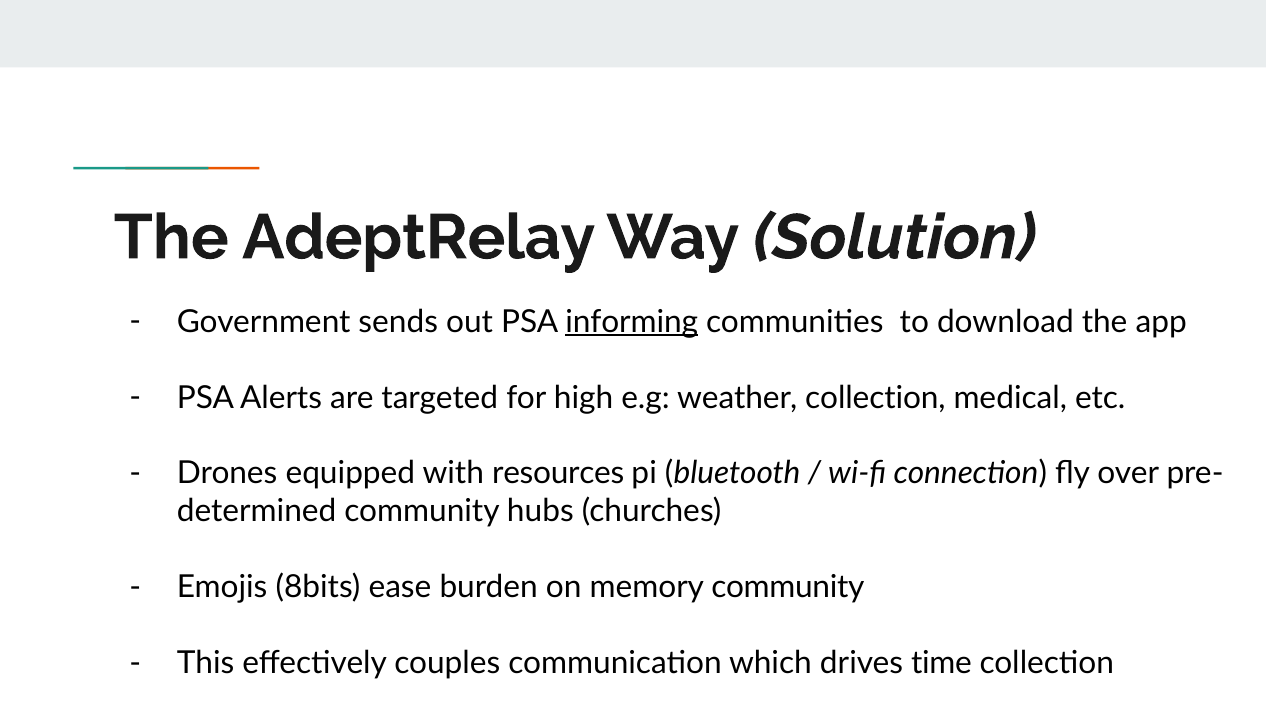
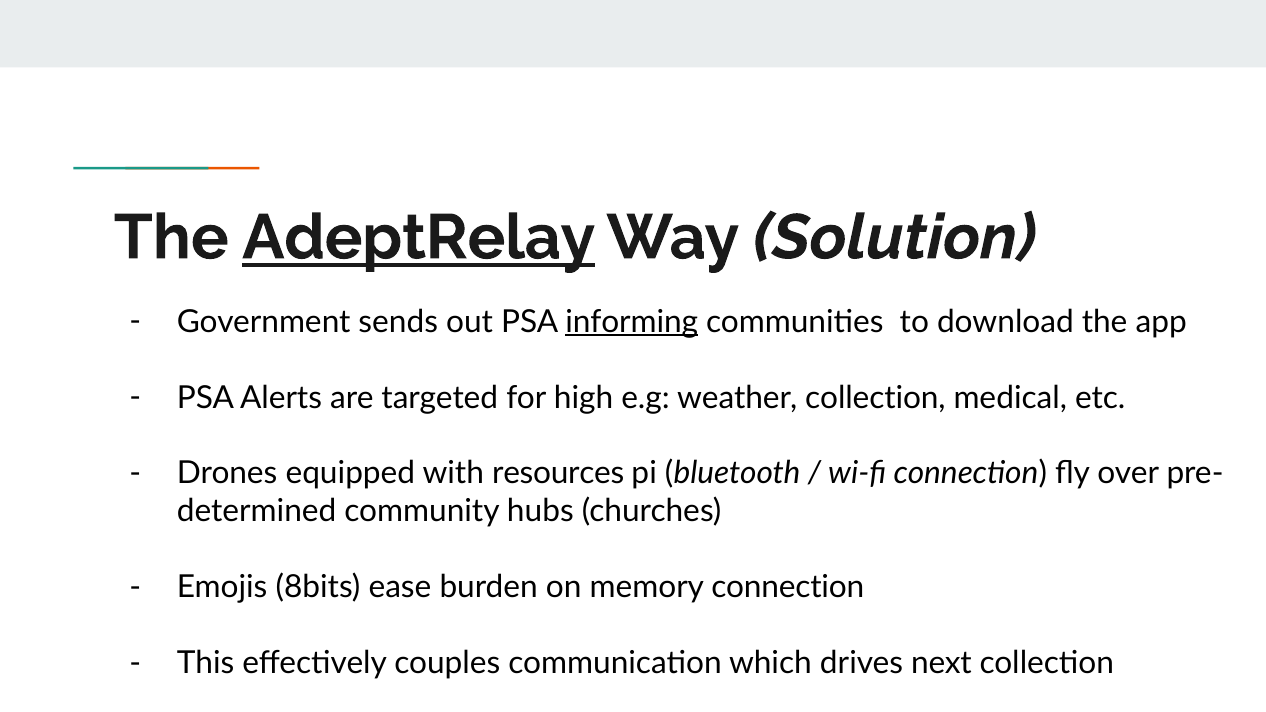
AdeptRelay underline: none -> present (419, 238)
memory community: community -> connection (788, 588)
time: time -> next (941, 664)
